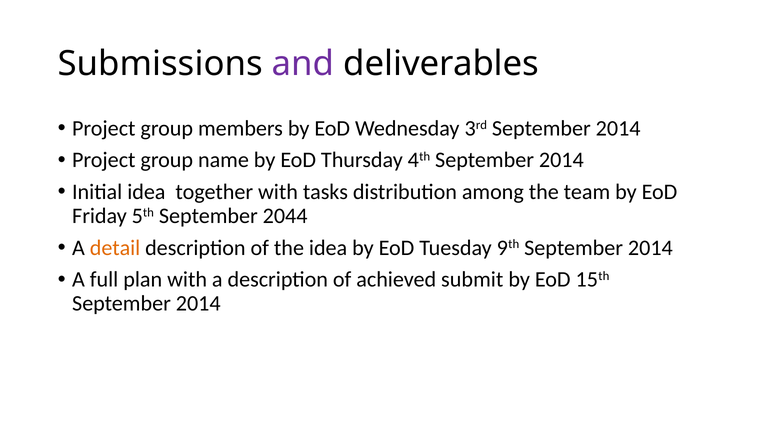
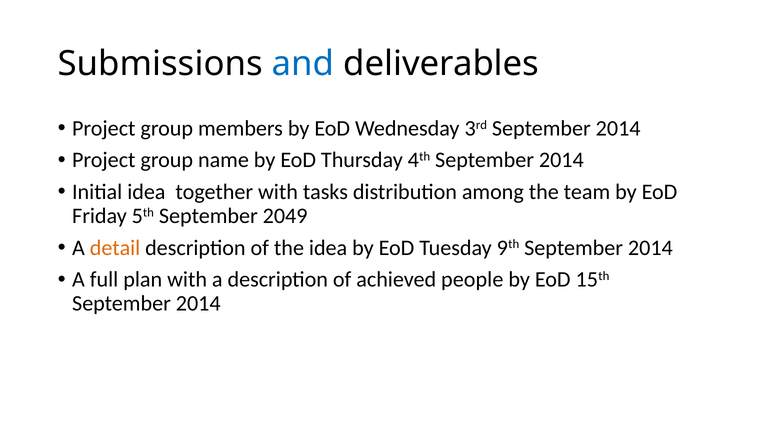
and colour: purple -> blue (303, 64)
2044: 2044 -> 2049 (285, 216)
submit: submit -> people (472, 280)
